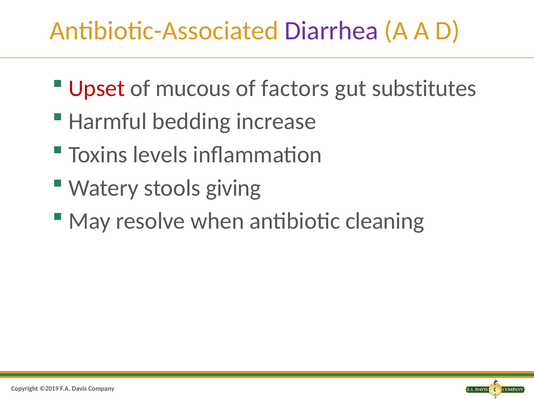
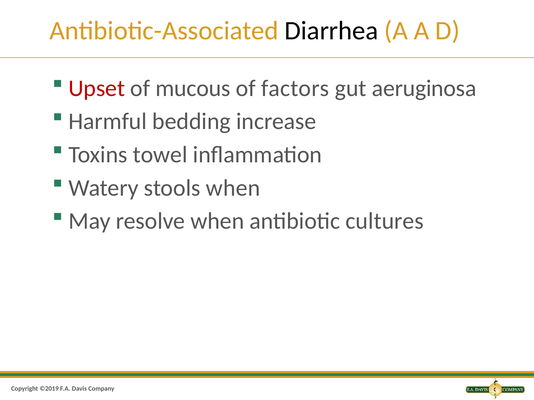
Diarrhea colour: purple -> black (331, 31)
substitutes: substitutes -> aeruginosa (424, 88)
levels: levels -> towel (160, 155)
stools giving: giving -> when (233, 188)
cleaning: cleaning -> cultures (385, 221)
